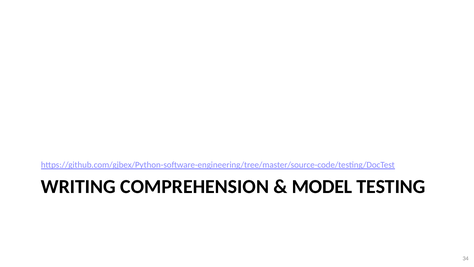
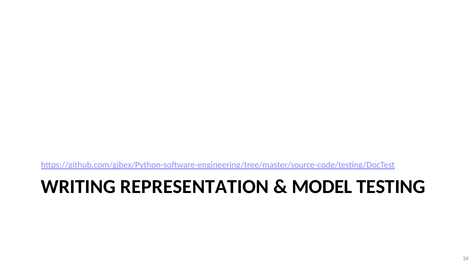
COMPREHENSION: COMPREHENSION -> REPRESENTATION (195, 186)
